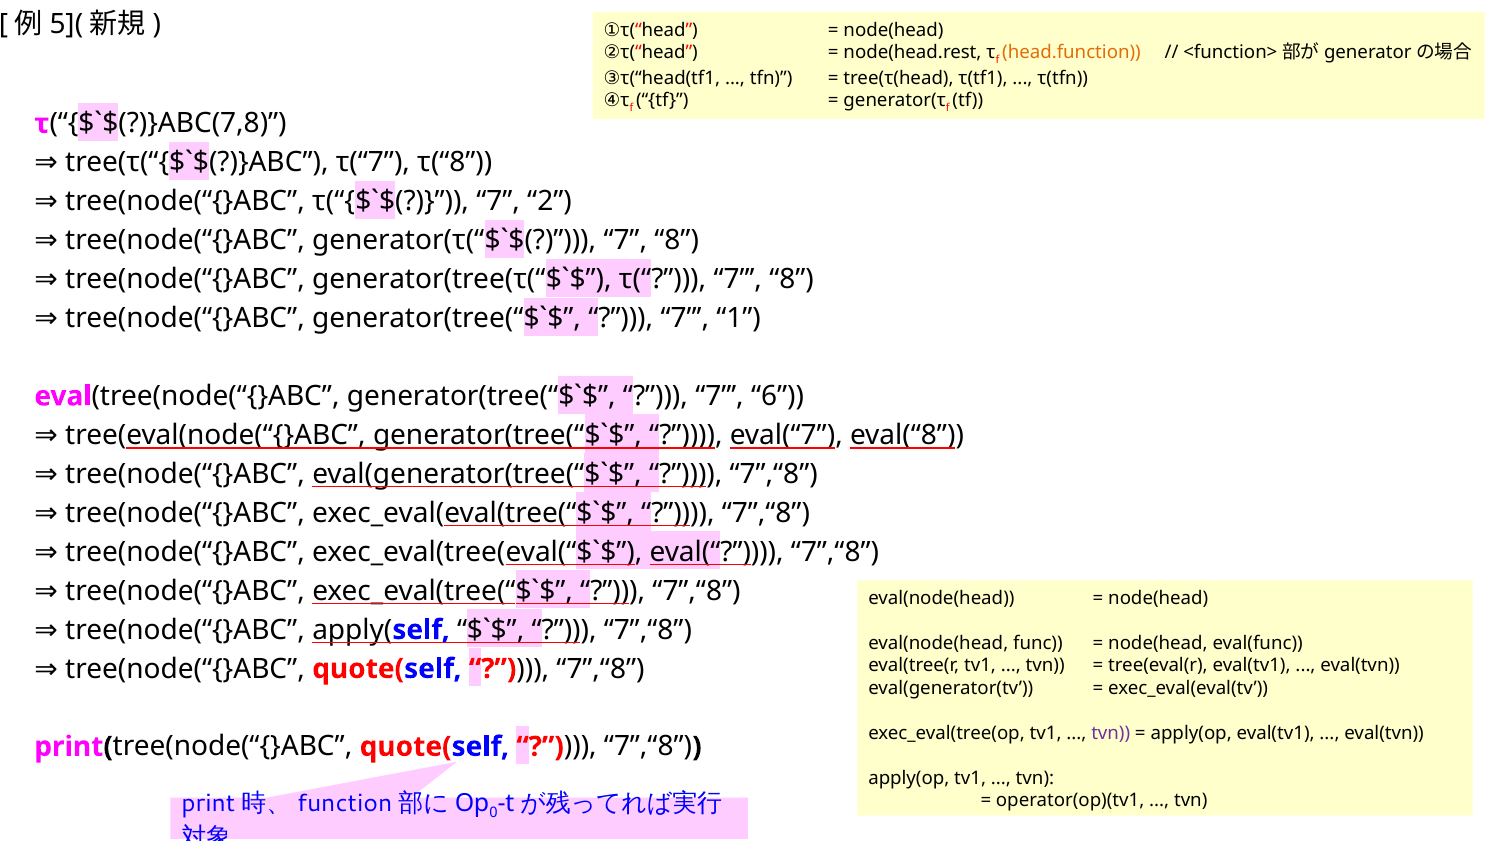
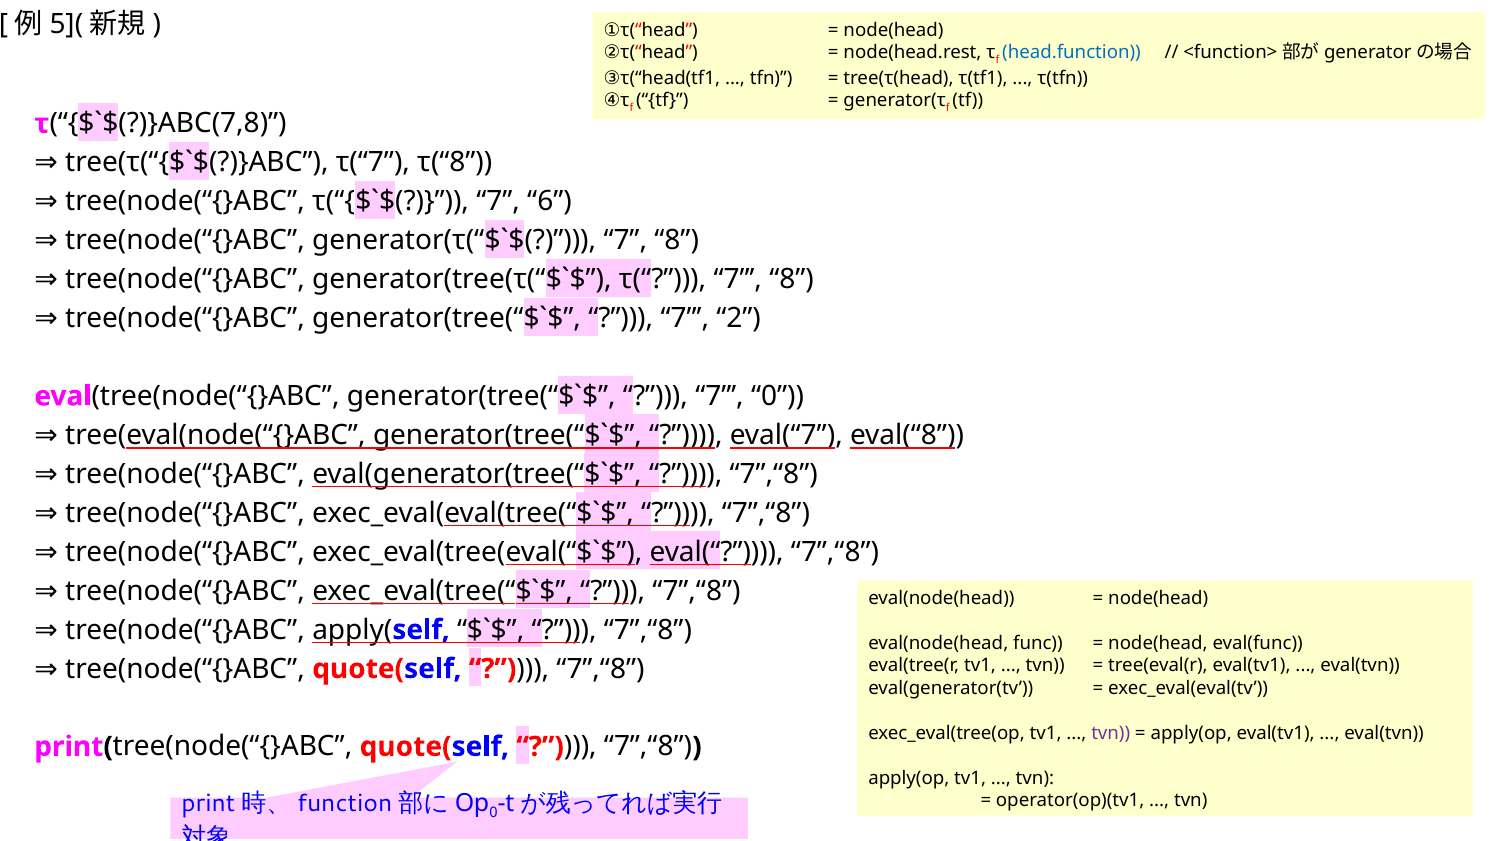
head.function colour: orange -> blue (1072, 52)
2: 2 -> 6 (549, 202)
1: 1 -> 2 (739, 319)
7 6: 6 -> 0 (778, 396)
